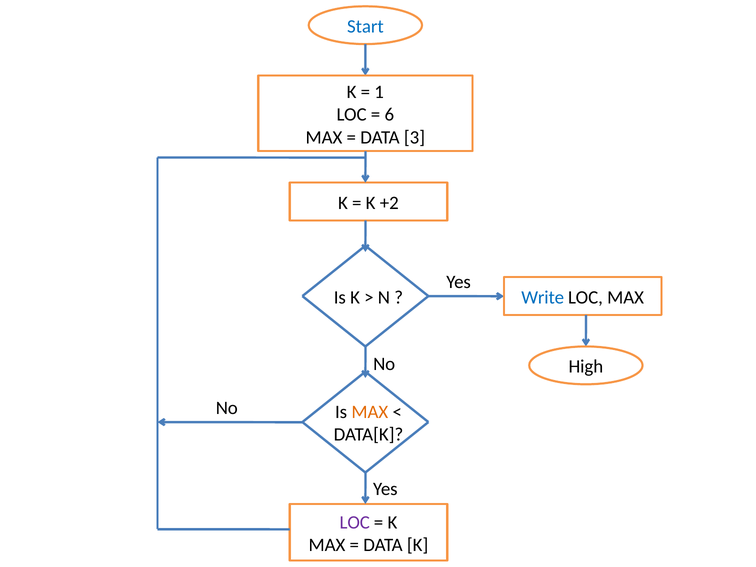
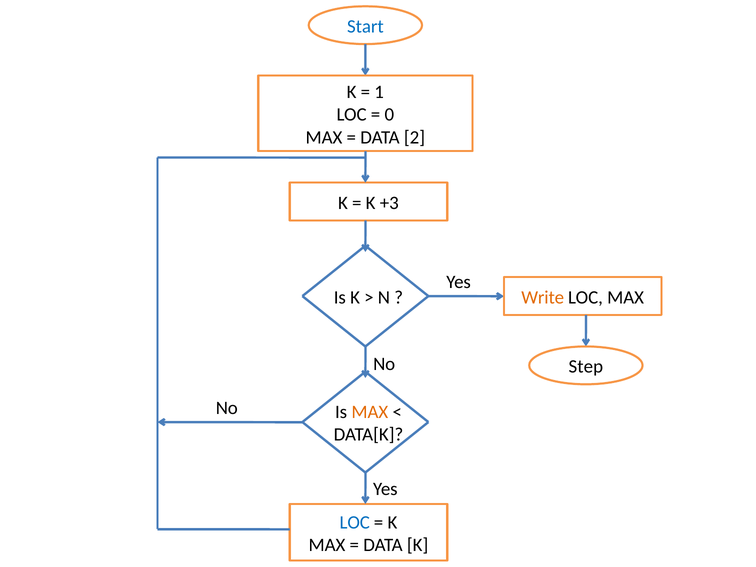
6: 6 -> 0 (389, 115)
3: 3 -> 2 (415, 137)
+2: +2 -> +3 (389, 203)
Write colour: blue -> orange (543, 297)
High: High -> Step (586, 367)
LOC colour: purple -> blue (355, 522)
